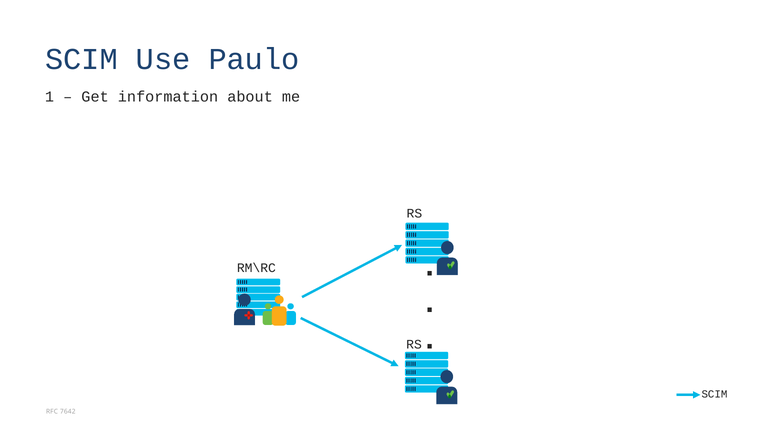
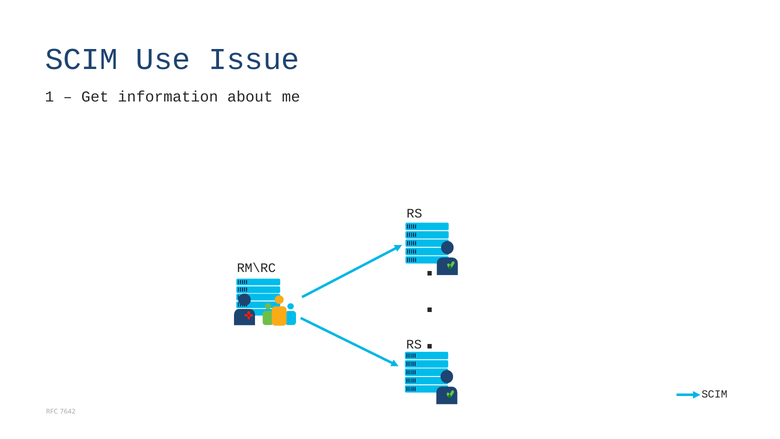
Paulo: Paulo -> Issue (254, 59)
